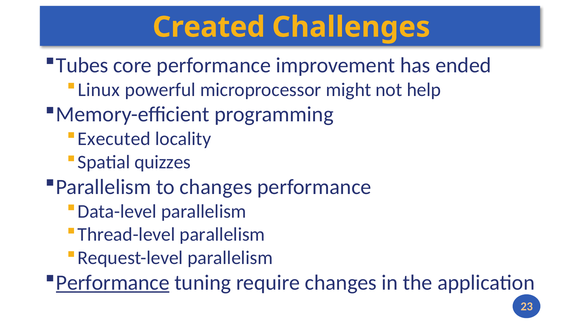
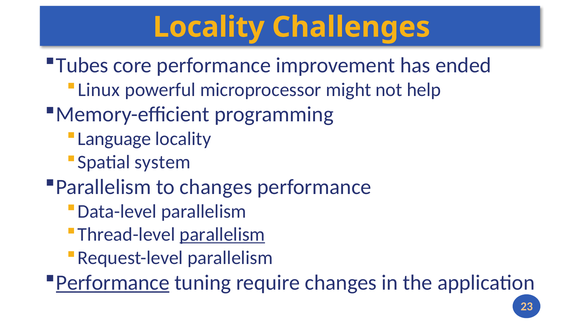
Created: Created -> Locality (209, 27)
Executed: Executed -> Language (114, 139)
quizzes: quizzes -> system (163, 162)
parallelism underline: none -> present (222, 235)
